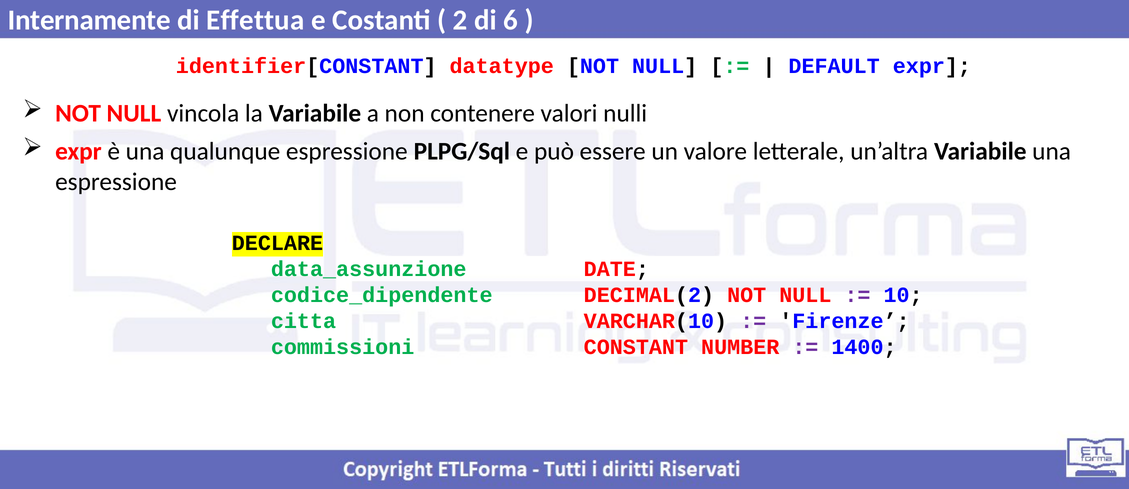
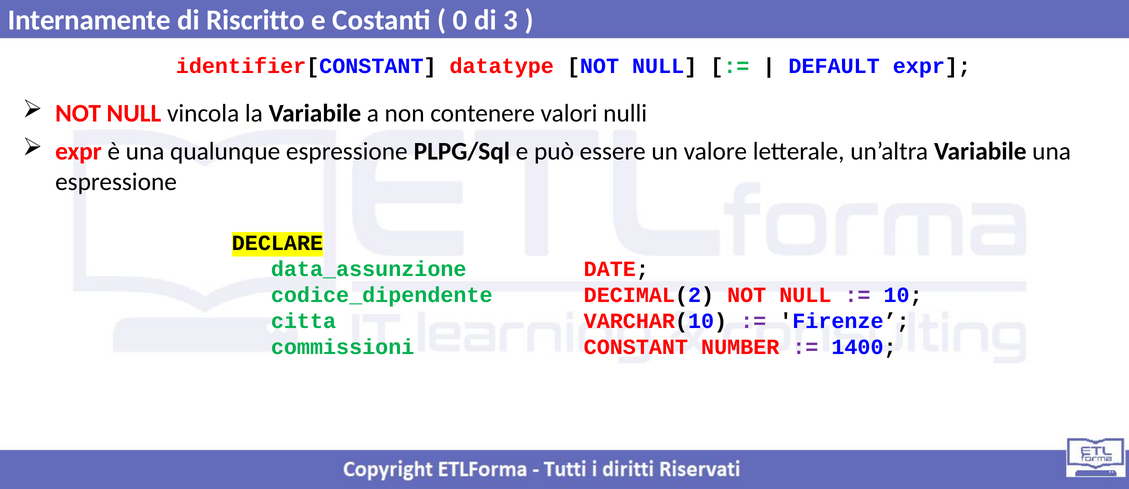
Effettua: Effettua -> Riscritto (256, 20)
2: 2 -> 0 (460, 20)
6: 6 -> 3 (511, 20)
